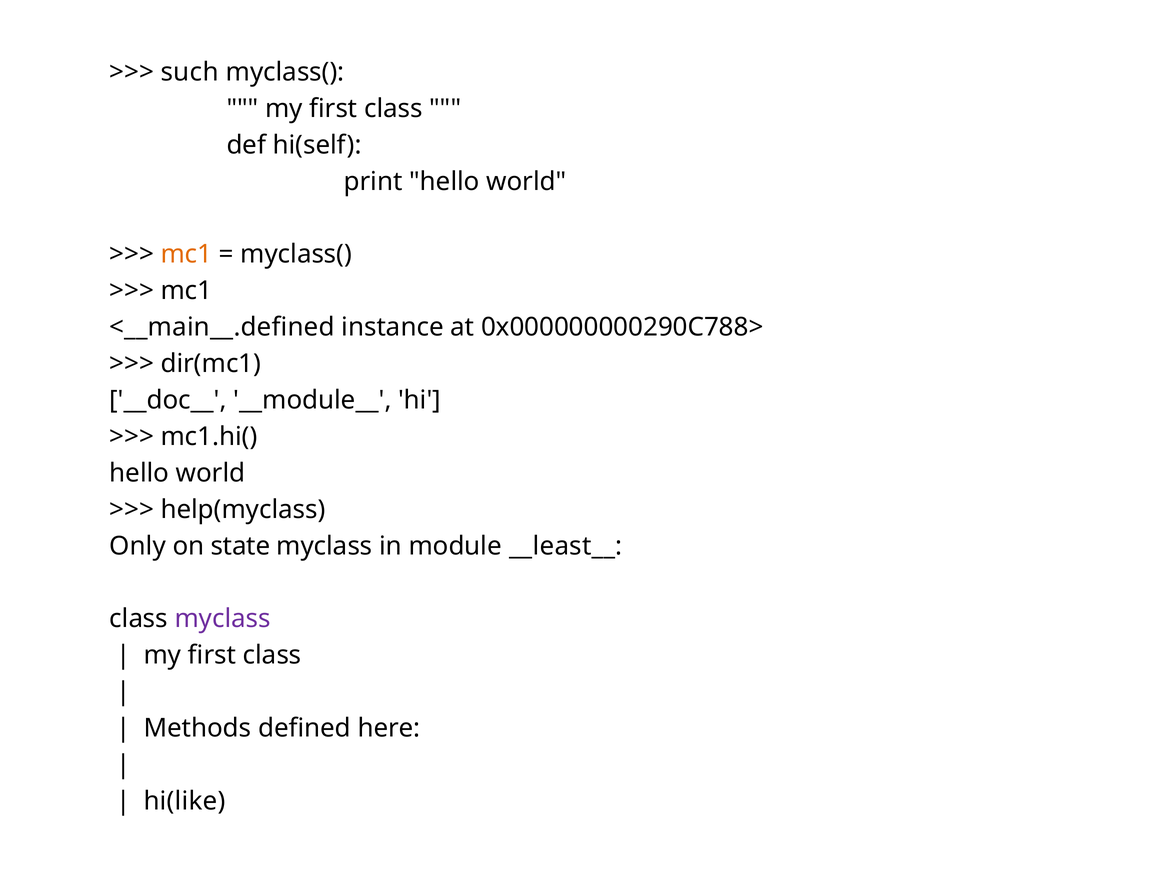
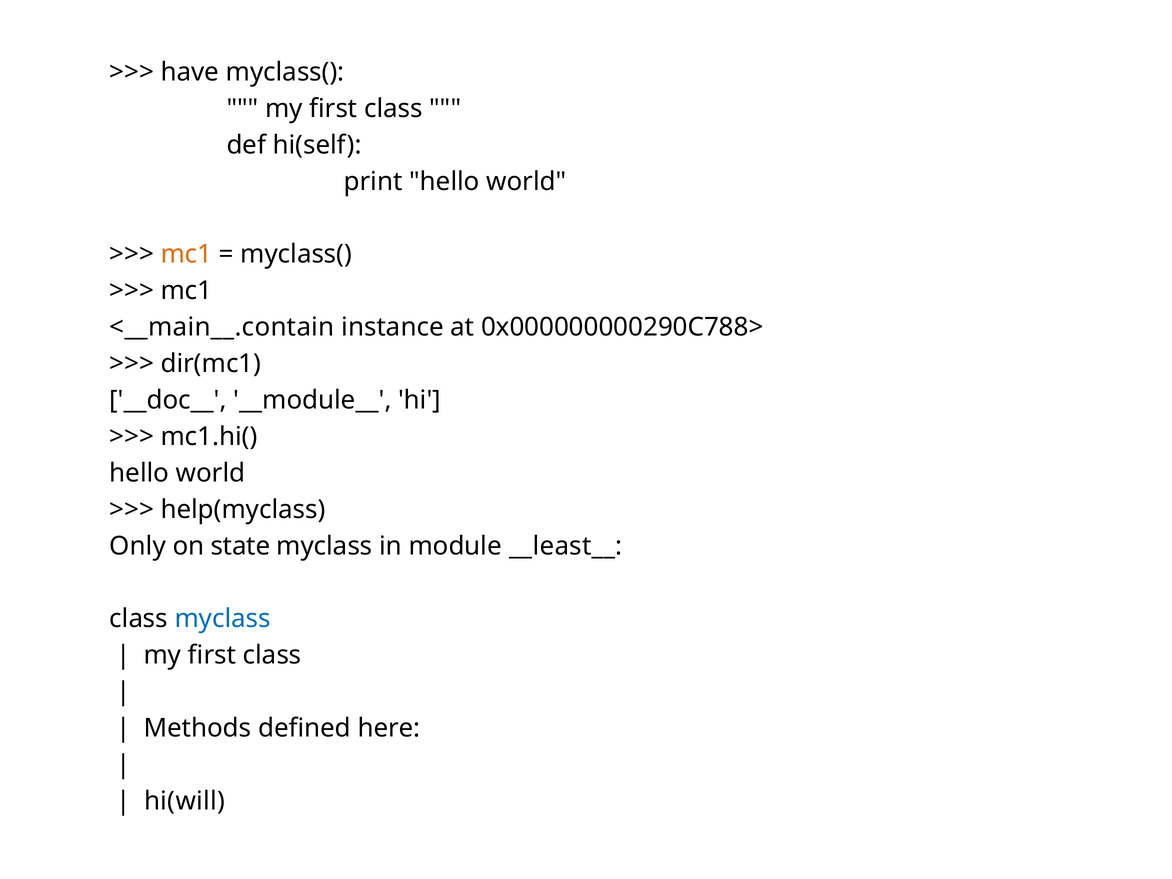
such: such -> have (190, 72)
<__main__.defined: <__main__.defined -> <__main__.contain (222, 327)
myclass colour: purple -> blue (223, 619)
hi(like: hi(like -> hi(will (185, 801)
